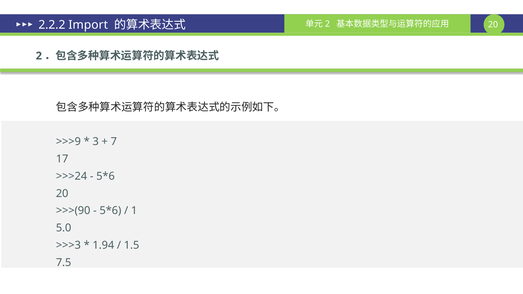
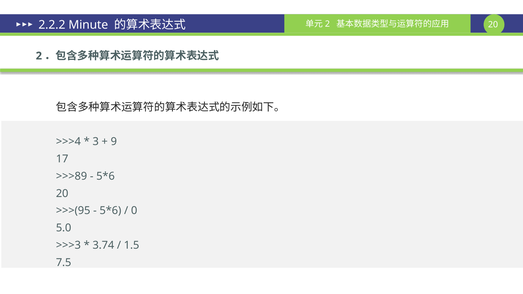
Import: Import -> Minute (88, 25)
>>>9: >>>9 -> >>>4 (68, 142)
7: 7 -> 9 (114, 142)
>>>24: >>>24 -> >>>89 (72, 176)
>>>(90: >>>(90 -> >>>(95 (73, 211)
1: 1 -> 0 (134, 211)
1.94: 1.94 -> 3.74 (103, 245)
